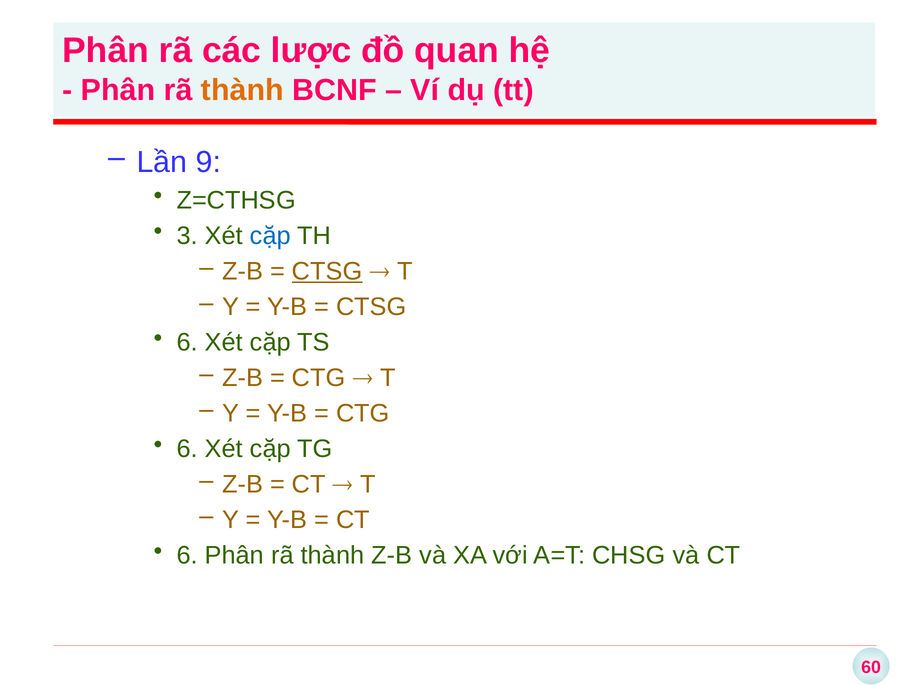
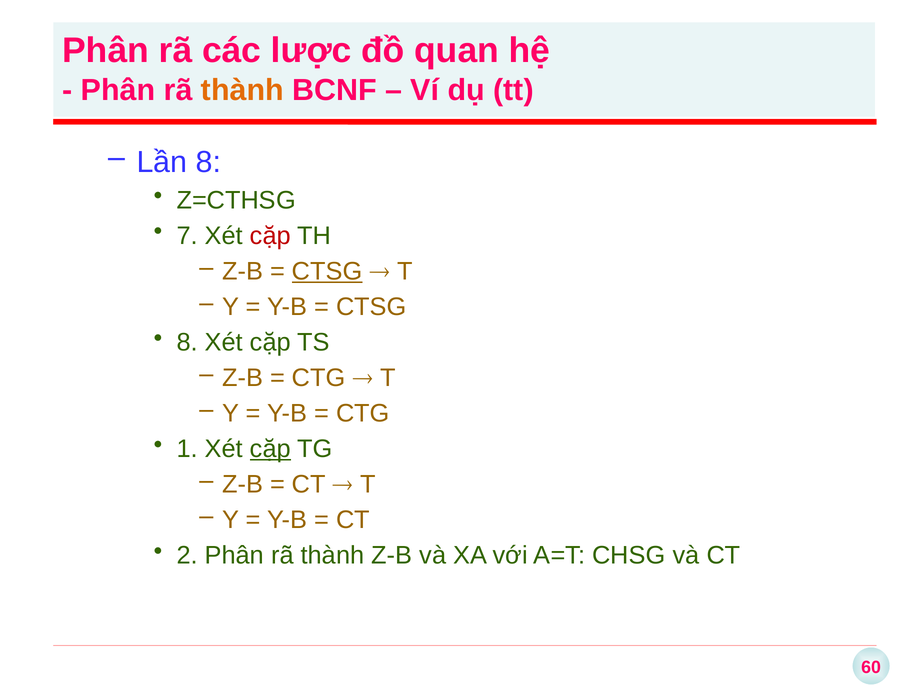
Lần 9: 9 -> 8 (208, 162)
3: 3 -> 7 (187, 236)
cặp colour: blue -> red (270, 236)
6: 6 -> 8 (187, 342)
6: 6 -> 1 (187, 449)
cặp underline: none -> present (270, 449)
6: 6 -> 2 (187, 555)
